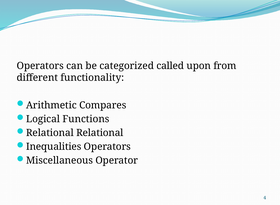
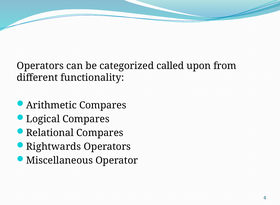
Logical Functions: Functions -> Compares (86, 119)
Relational Relational: Relational -> Compares (100, 133)
Inequalities: Inequalities -> Rightwards (54, 147)
